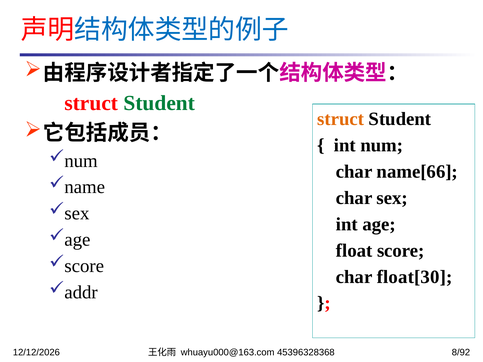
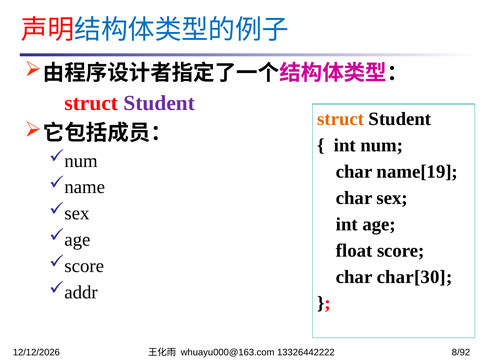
Student colour: green -> purple (159, 103)
name[66: name[66 -> name[19 (417, 172)
float[30: float[30 -> char[30 (415, 277)
45396328368: 45396328368 -> 13326442222 (306, 353)
